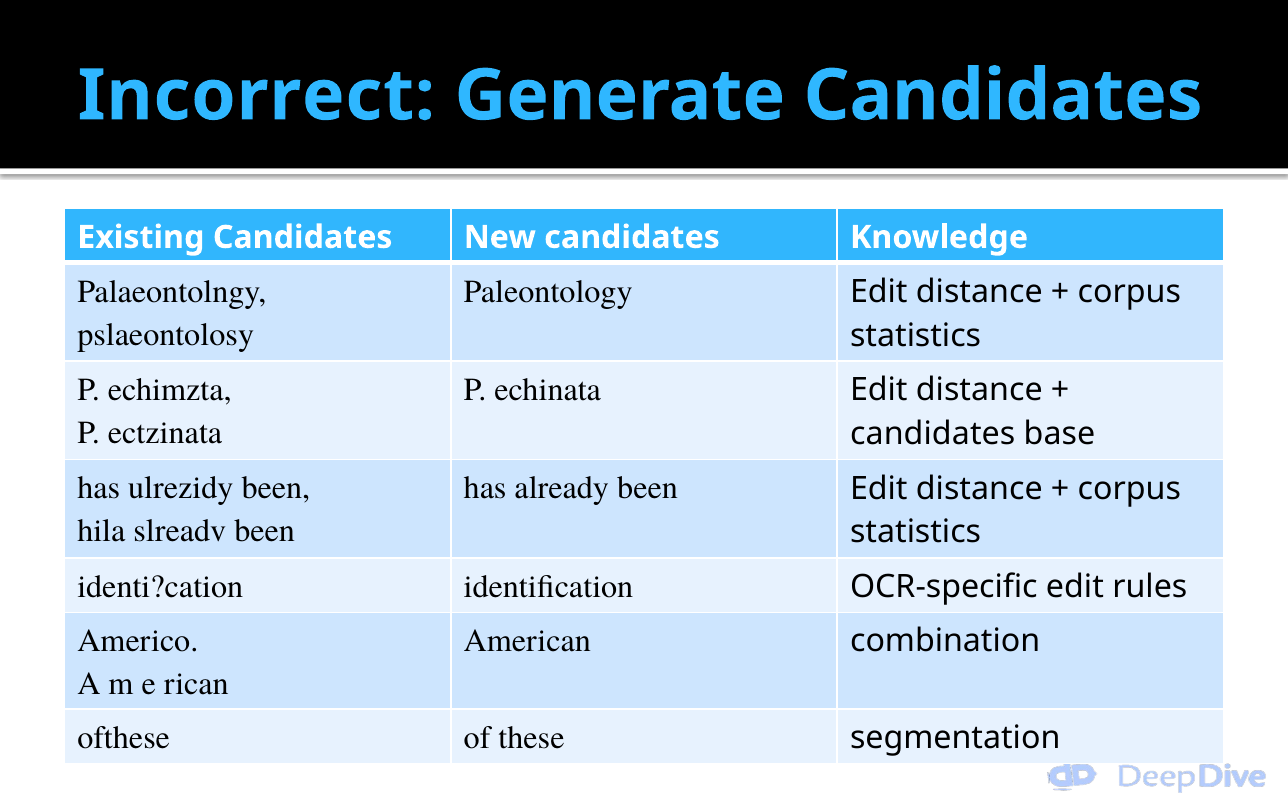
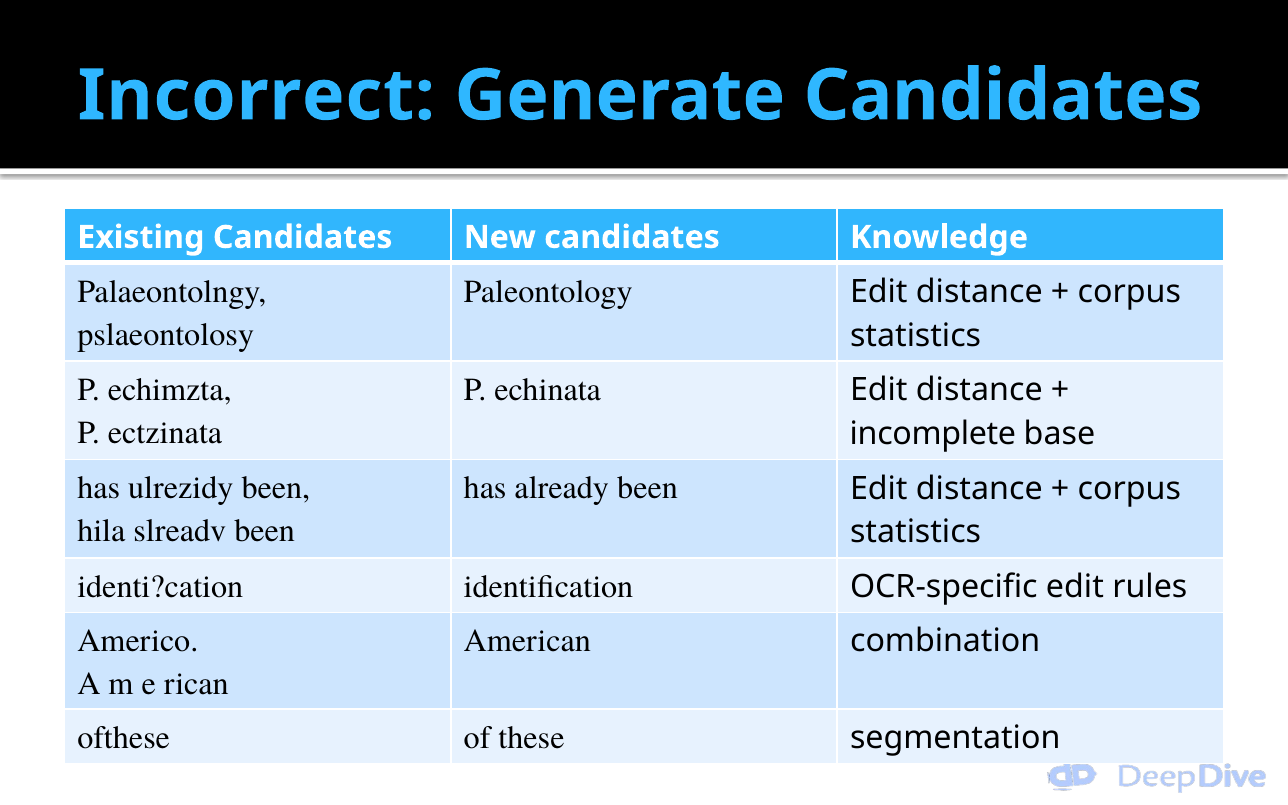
candidates: candidates -> incomplete (933, 434)
